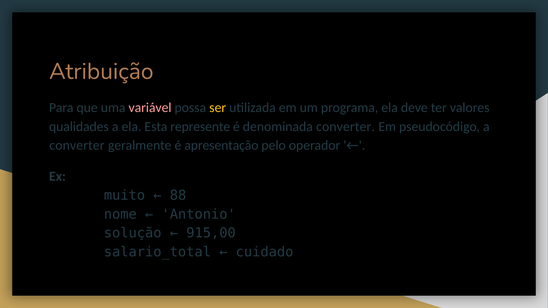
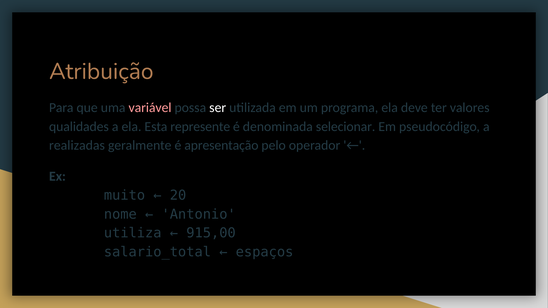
ser colour: yellow -> white (218, 108)
denominada converter: converter -> selecionar (346, 127)
converter: converter -> realizadas (77, 146)
88: 88 -> 20 (178, 195)
solução: solução -> utiliza (133, 233)
cuidado: cuidado -> espaços (265, 252)
